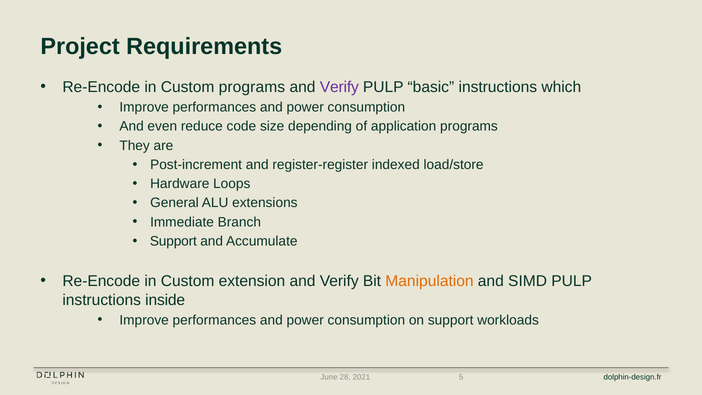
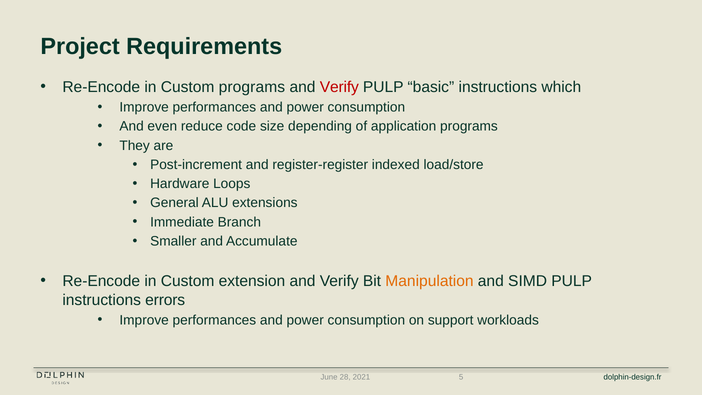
Verify colour: purple -> red (339, 87)
Support: Support -> Smaller (173, 241)
inside: inside -> errors (165, 300)
